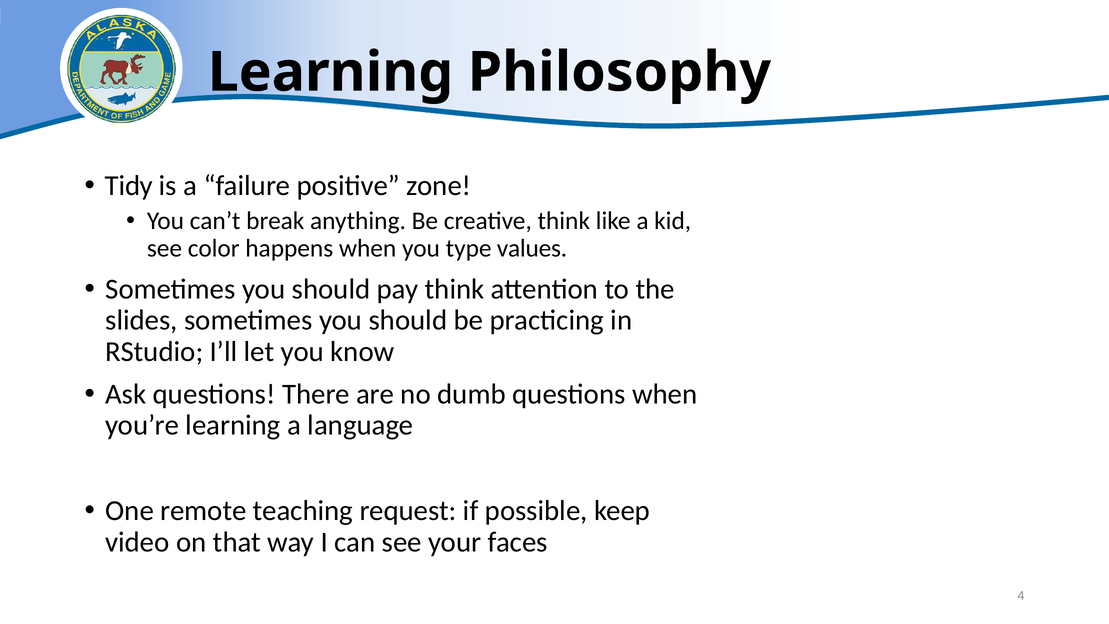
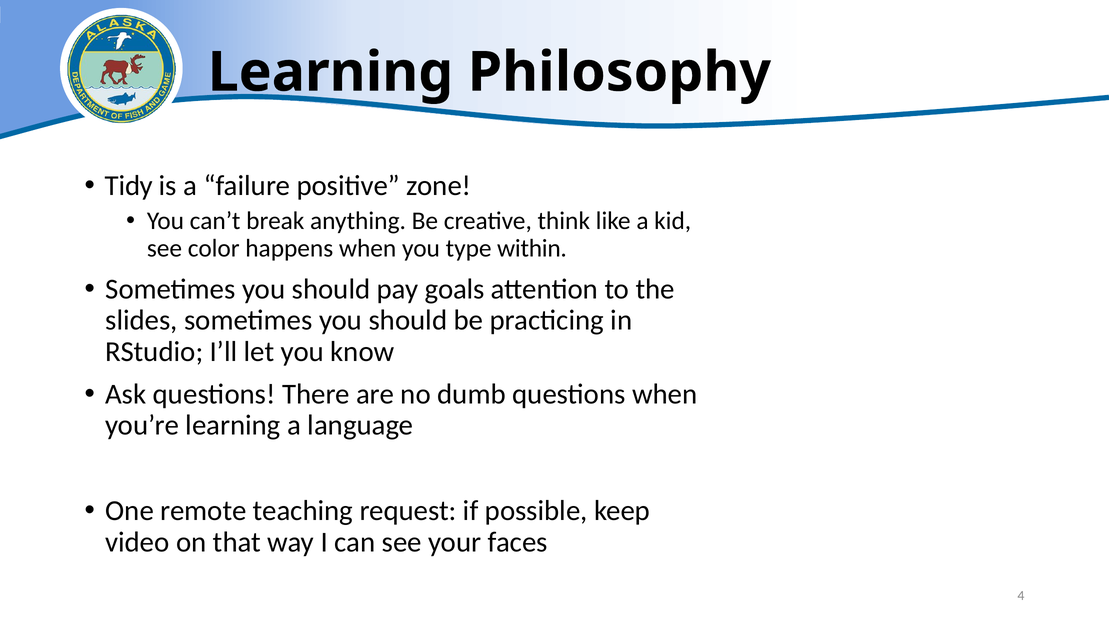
values: values -> within (532, 248)
pay think: think -> goals (455, 289)
